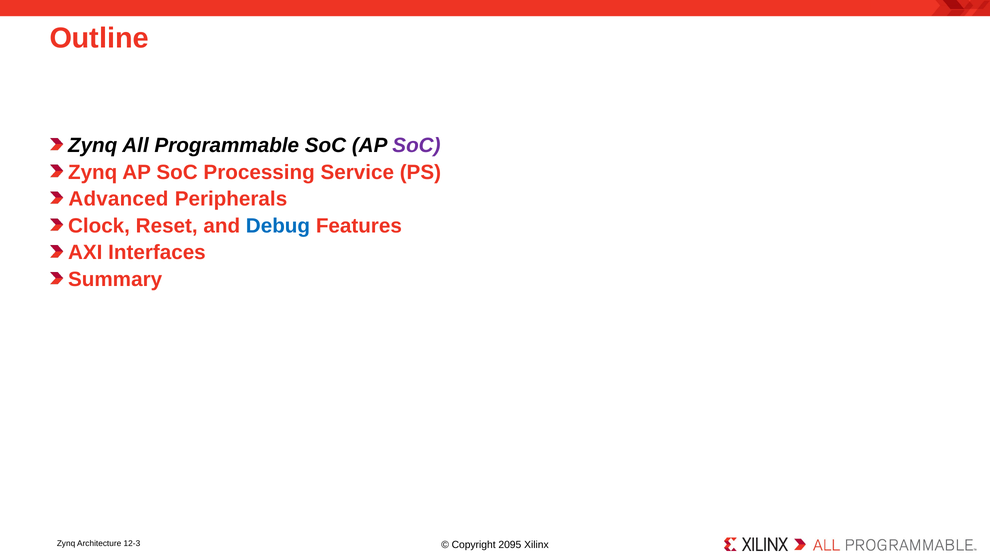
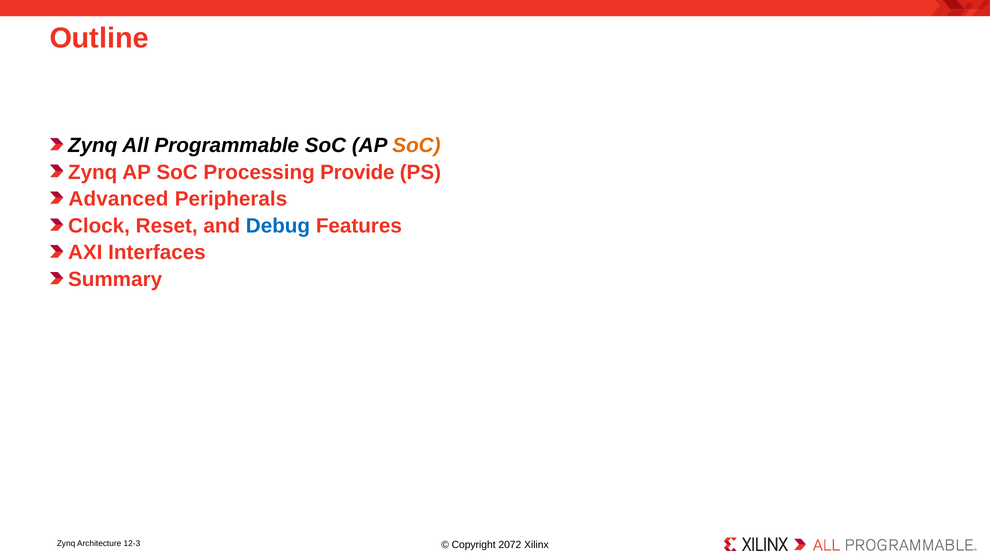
SoC colour: purple -> orange (416, 145)
Service: Service -> Provide (357, 172)
2095: 2095 -> 2072 (510, 545)
